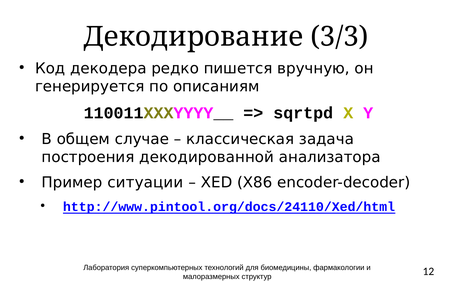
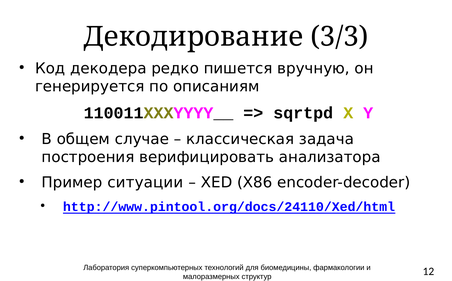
декодированной: декодированной -> верифицировать (207, 157)
